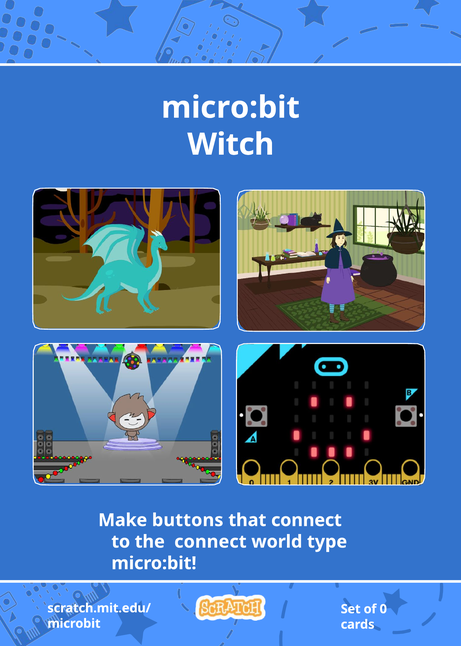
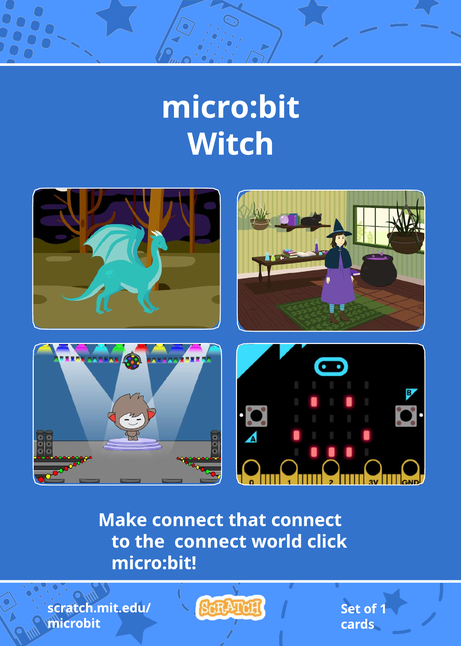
Make buttons: buttons -> connect (188, 520)
type: type -> click (327, 541)
0: 0 -> 1 (383, 609)
